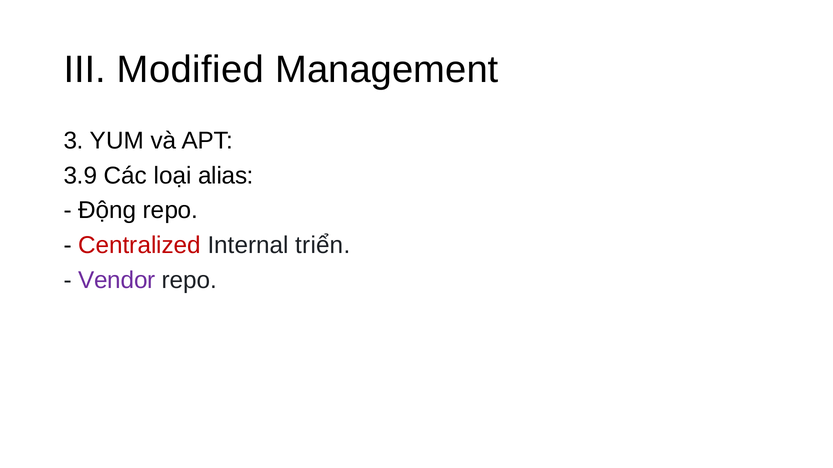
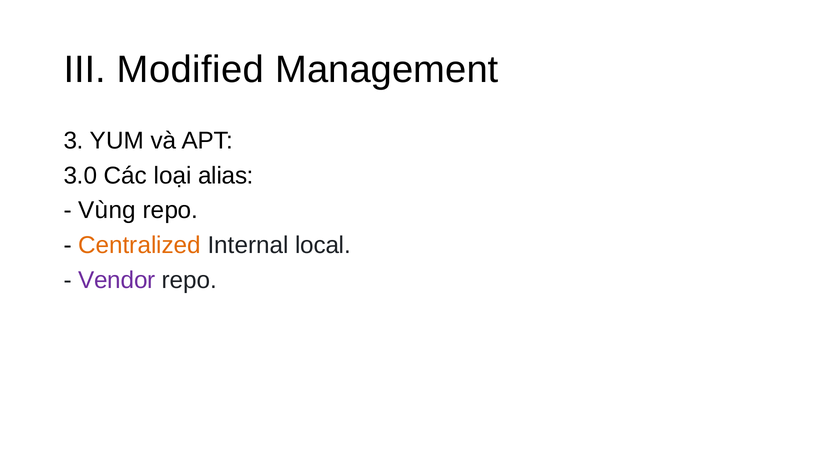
3.9: 3.9 -> 3.0 (80, 176)
Động: Động -> Vùng (107, 211)
Centralized colour: red -> orange (140, 246)
triển: triển -> local (323, 246)
